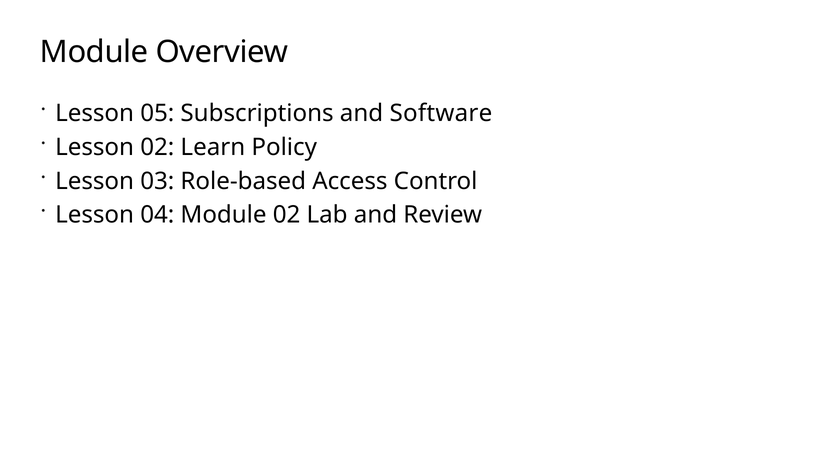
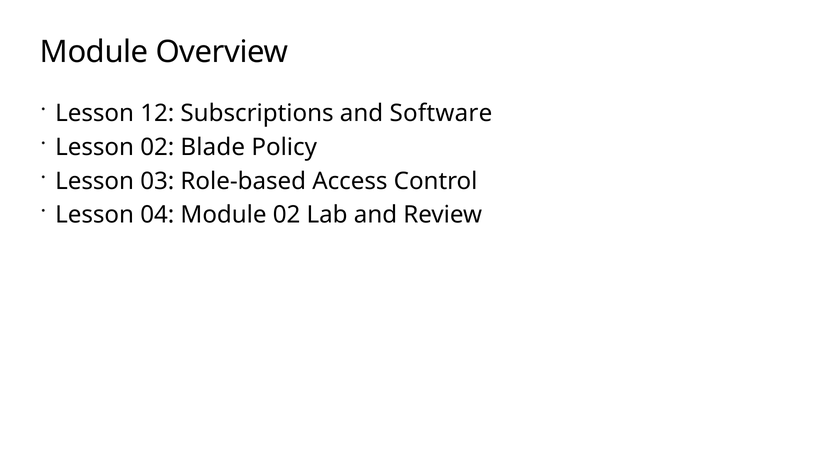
05: 05 -> 12 (157, 114)
Learn: Learn -> Blade (213, 147)
